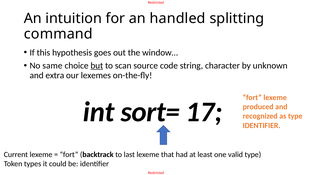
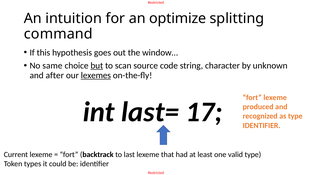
handled: handled -> optimize (178, 18)
extra: extra -> after (55, 76)
lexemes underline: none -> present (96, 76)
sort=: sort= -> last= (150, 112)
